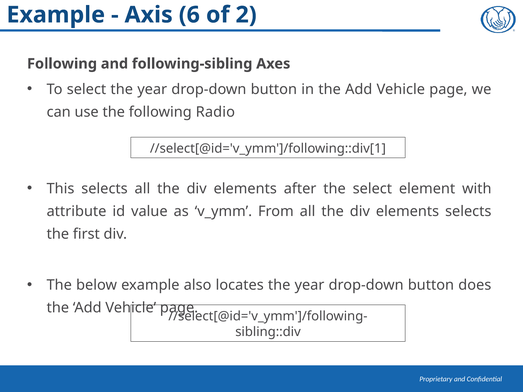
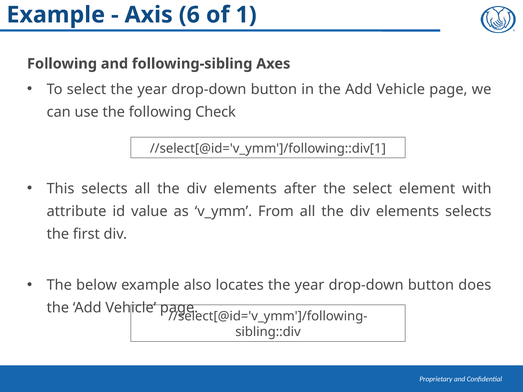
2: 2 -> 1 (246, 15)
Radio: Radio -> Check (216, 112)
